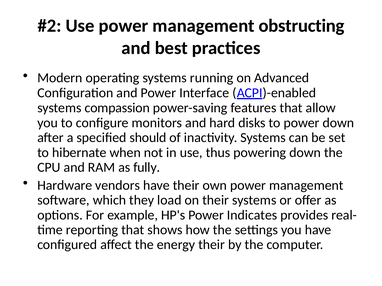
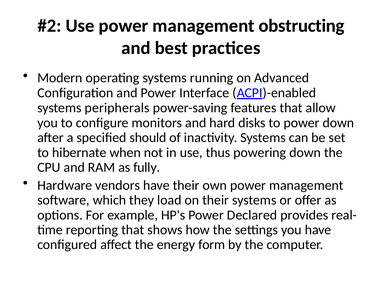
compassion: compassion -> peripherals (117, 108)
Indicates: Indicates -> Declared (252, 215)
energy their: their -> form (212, 245)
